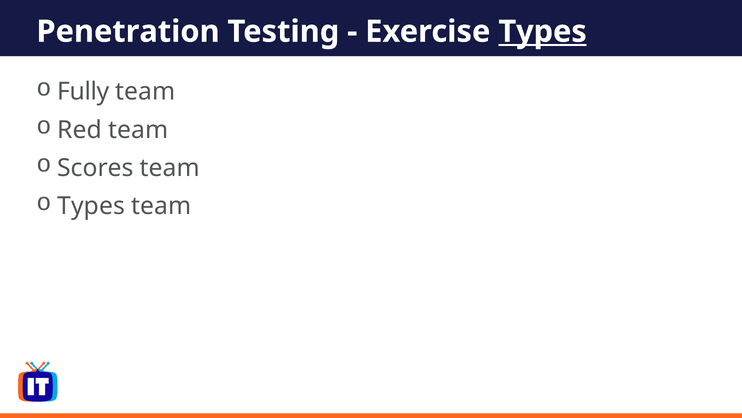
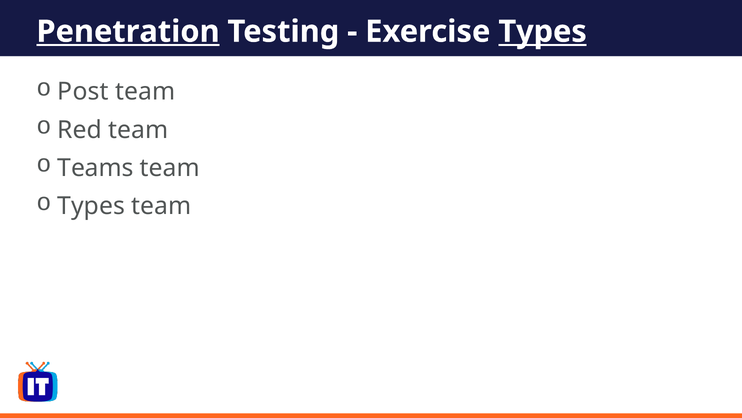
Penetration underline: none -> present (128, 32)
Fully: Fully -> Post (83, 92)
Scores: Scores -> Teams (95, 168)
